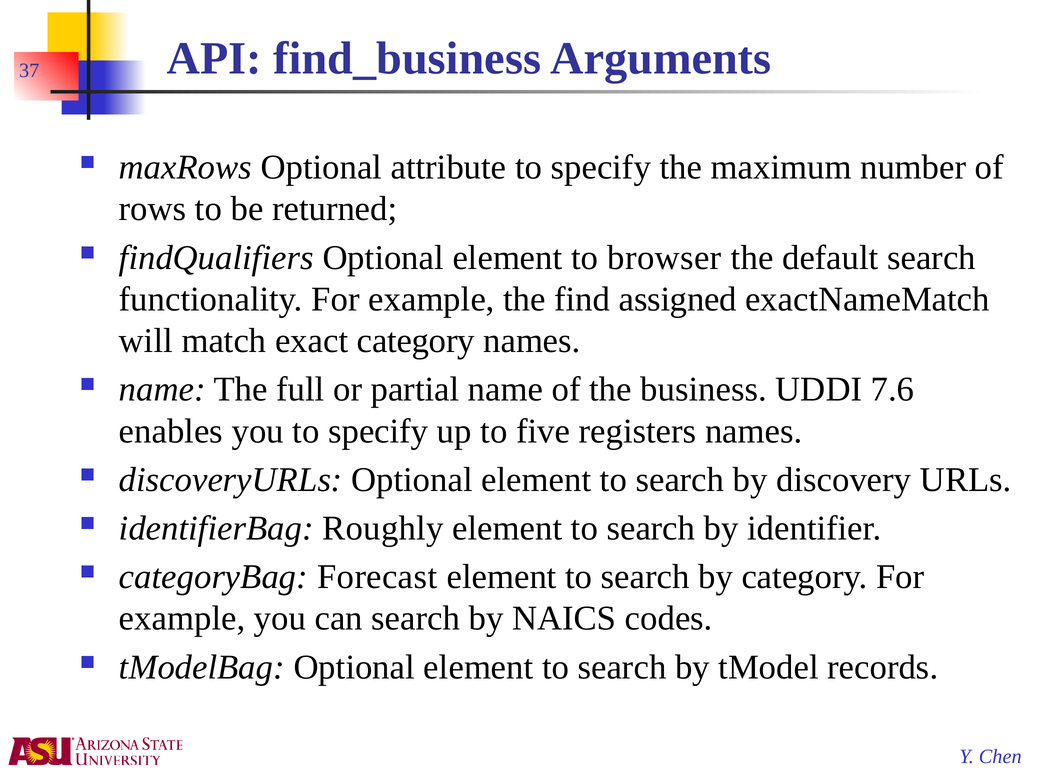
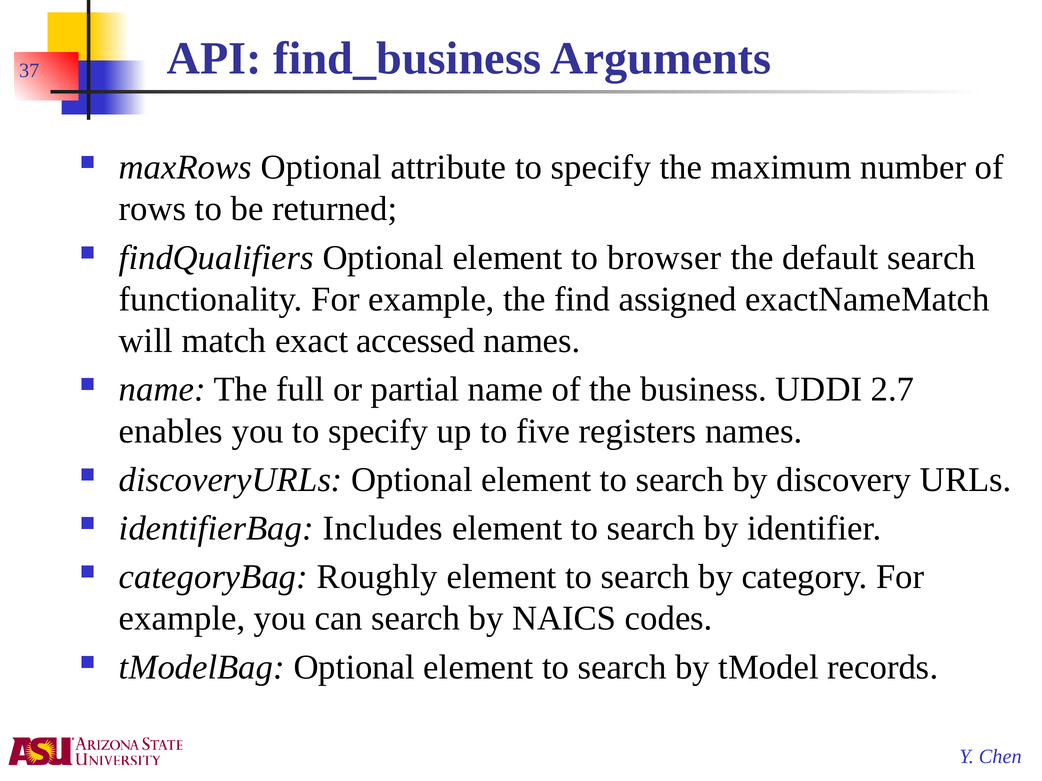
exact category: category -> accessed (416, 341)
7.6: 7.6 -> 2.7 (893, 390)
Roughly: Roughly -> Includes (383, 529)
Forecast: Forecast -> Roughly (377, 577)
